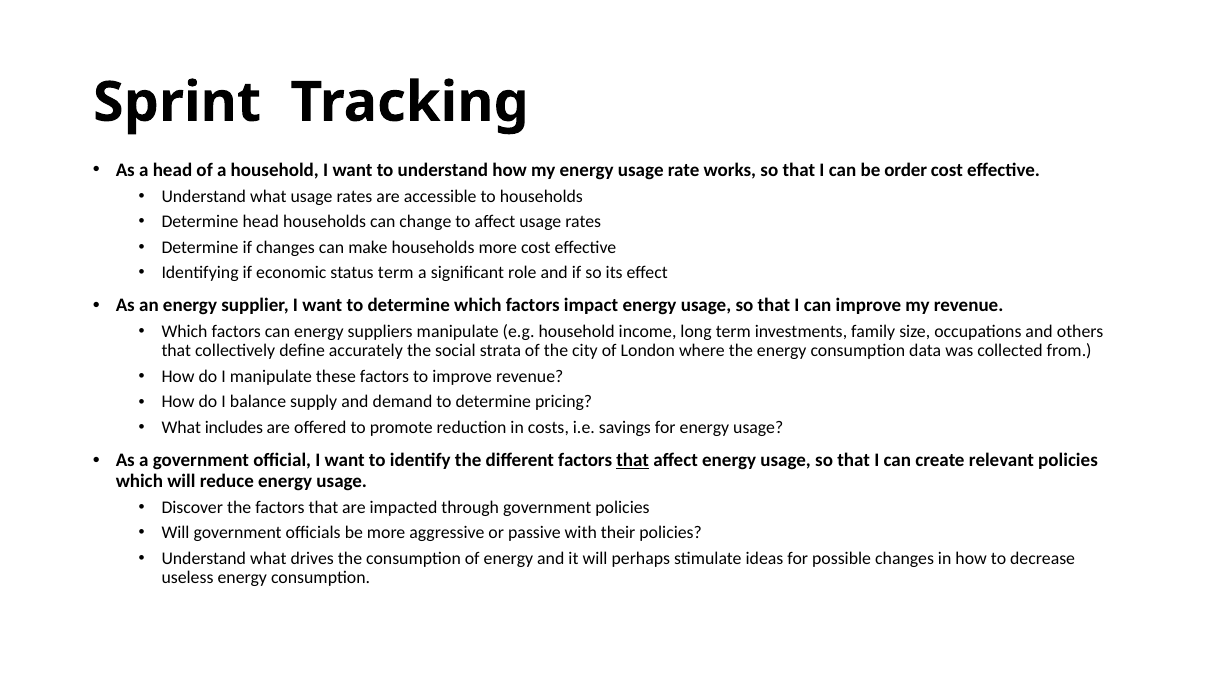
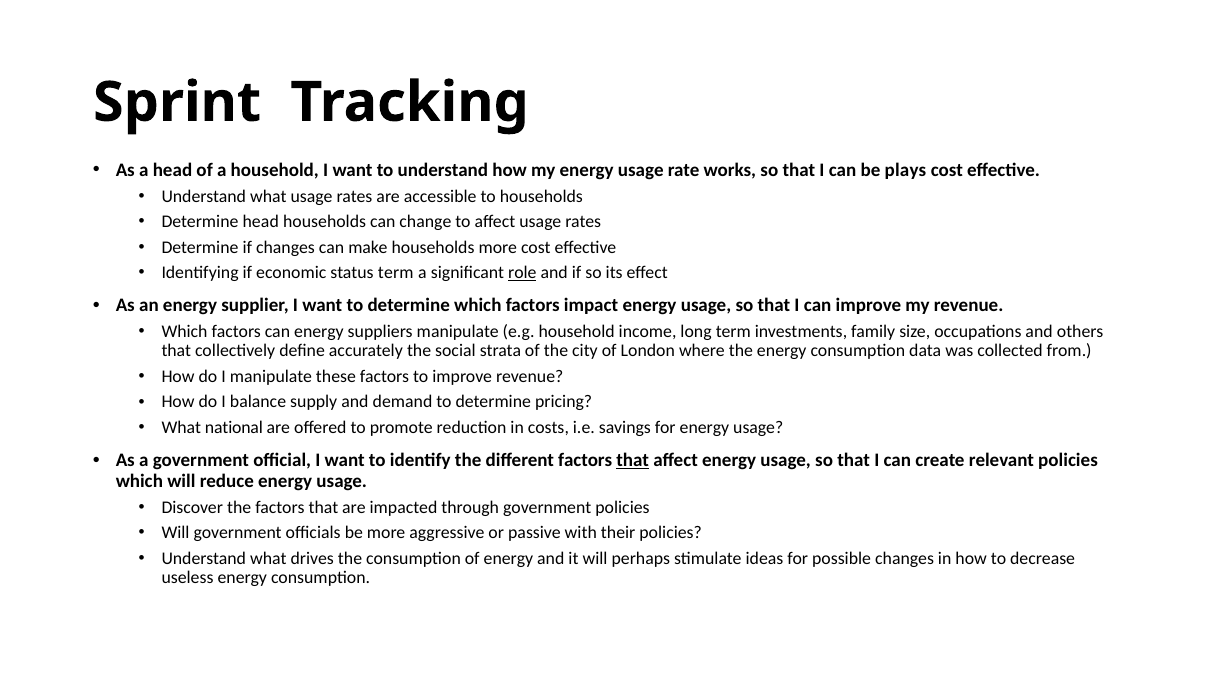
order: order -> plays (905, 170)
role underline: none -> present (522, 273)
includes: includes -> national (234, 427)
